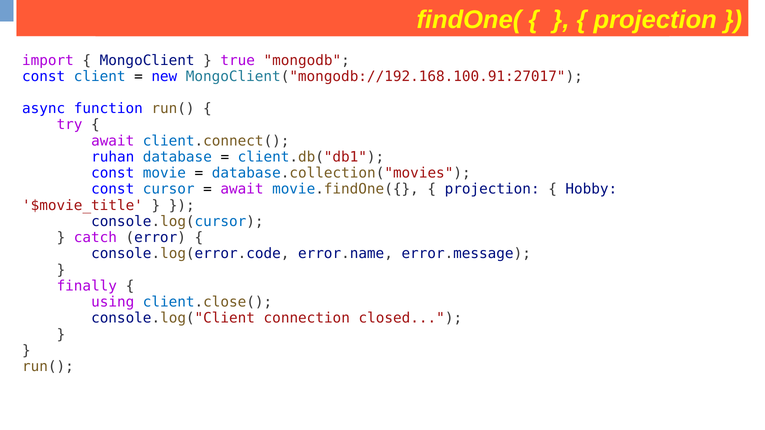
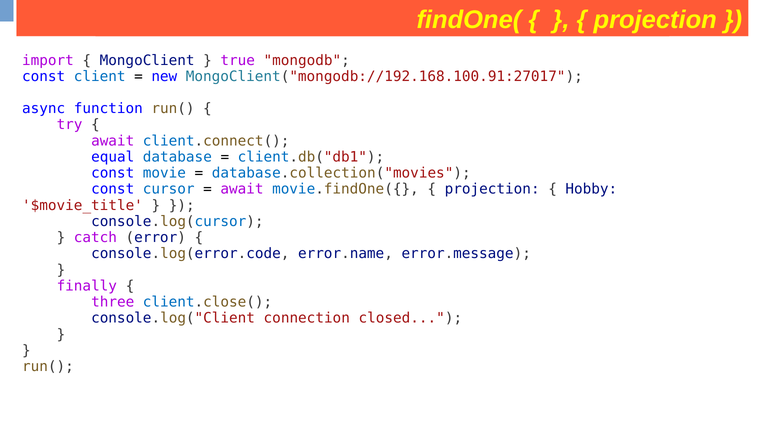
ruhan: ruhan -> equal (113, 157)
using: using -> three (113, 302)
